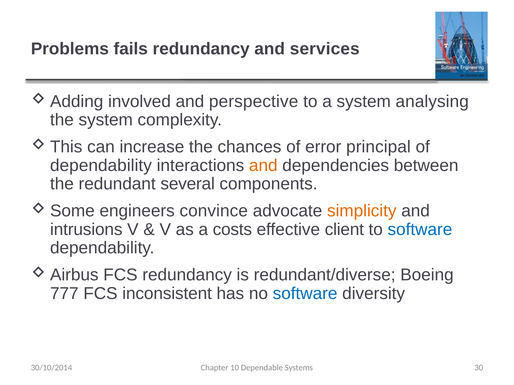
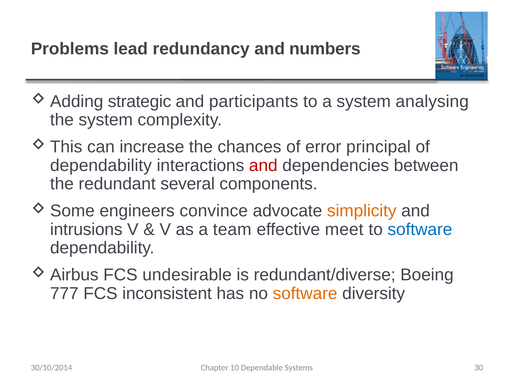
fails: fails -> lead (131, 49)
services: services -> numbers (325, 49)
involved: involved -> strategic (140, 102)
perspective: perspective -> participants (254, 102)
and colour: orange -> red (263, 166)
costs: costs -> team (232, 230)
client: client -> meet (344, 230)
FCS redundancy: redundancy -> undesirable (187, 275)
software colour: blue -> orange (305, 294)
